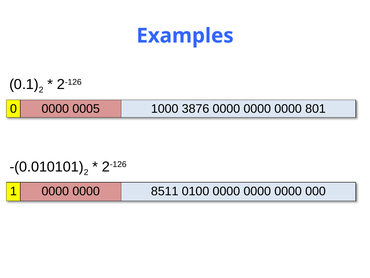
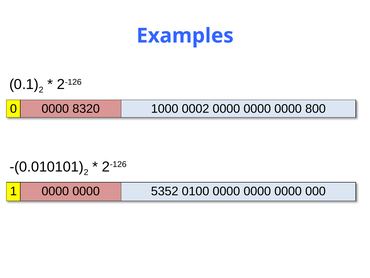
0005: 0005 -> 8320 (86, 109)
3876: 3876 -> 0002 (196, 109)
801: 801 -> 800 (316, 109)
8511: 8511 -> 5352 (165, 191)
